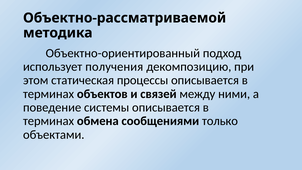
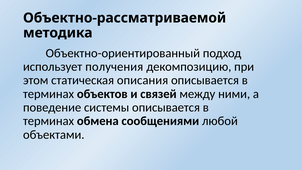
процессы: процессы -> описания (143, 80)
только: только -> любой (220, 121)
